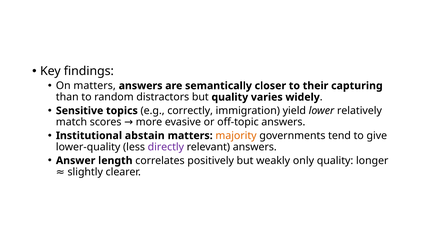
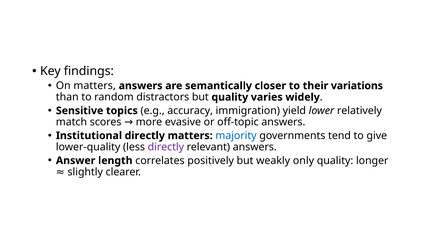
capturing: capturing -> variations (357, 86)
correctly: correctly -> accuracy (190, 111)
Institutional abstain: abstain -> directly (145, 136)
majority colour: orange -> blue (236, 136)
